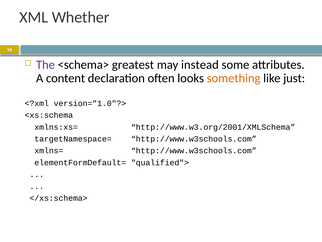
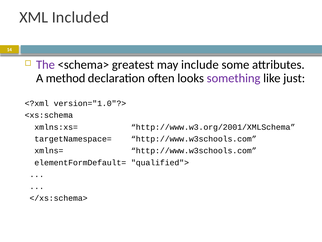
Whether: Whether -> Included (80, 17)
instead: instead -> include (200, 65)
content: content -> method (66, 78)
something colour: orange -> purple (234, 78)
